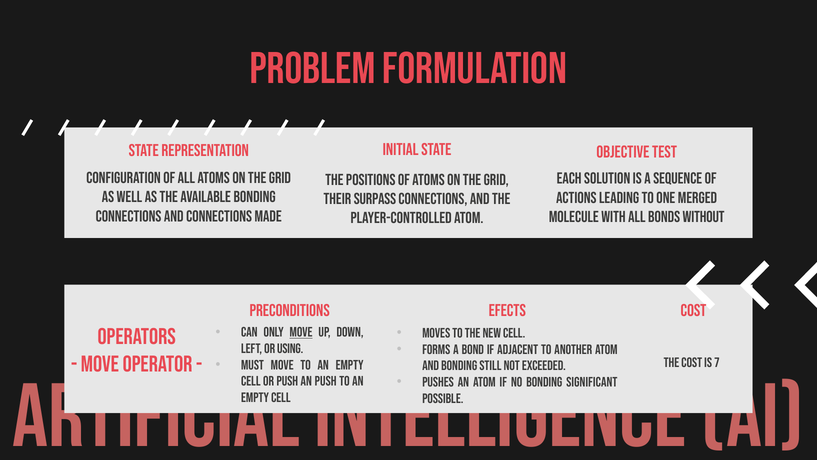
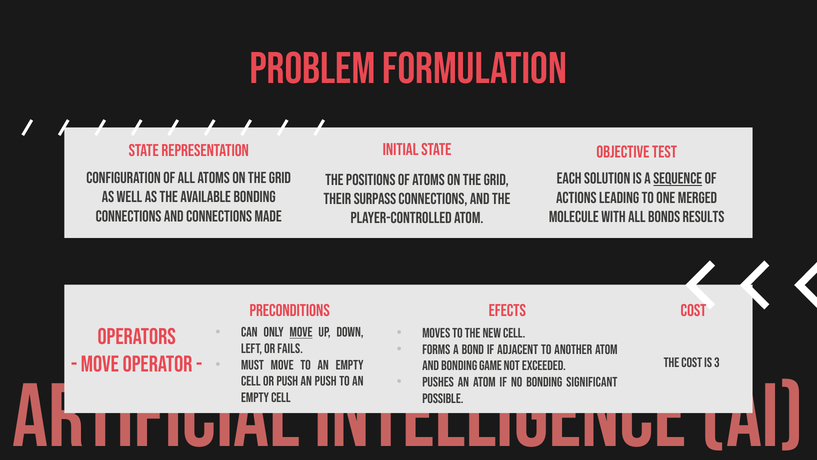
sequence underline: none -> present (678, 179)
without: without -> results (703, 217)
using: using -> fails (290, 348)
7: 7 -> 3 (717, 363)
still: still -> game (490, 366)
